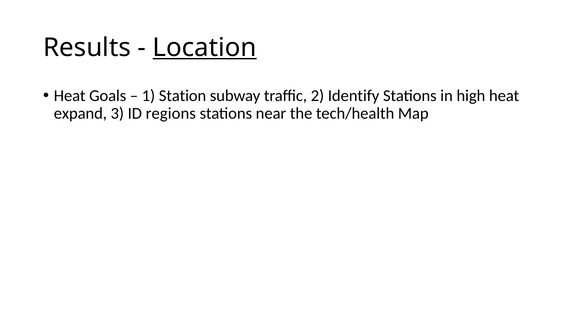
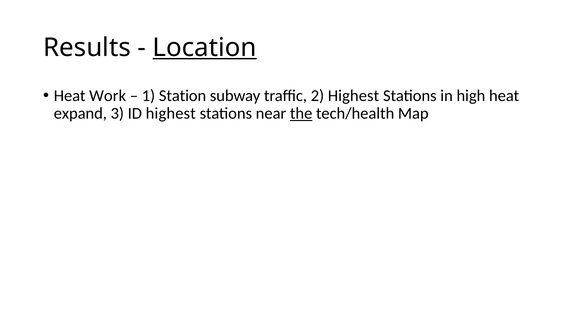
Goals: Goals -> Work (108, 96)
2 Identify: Identify -> Highest (353, 96)
ID regions: regions -> highest (171, 114)
the underline: none -> present (301, 114)
